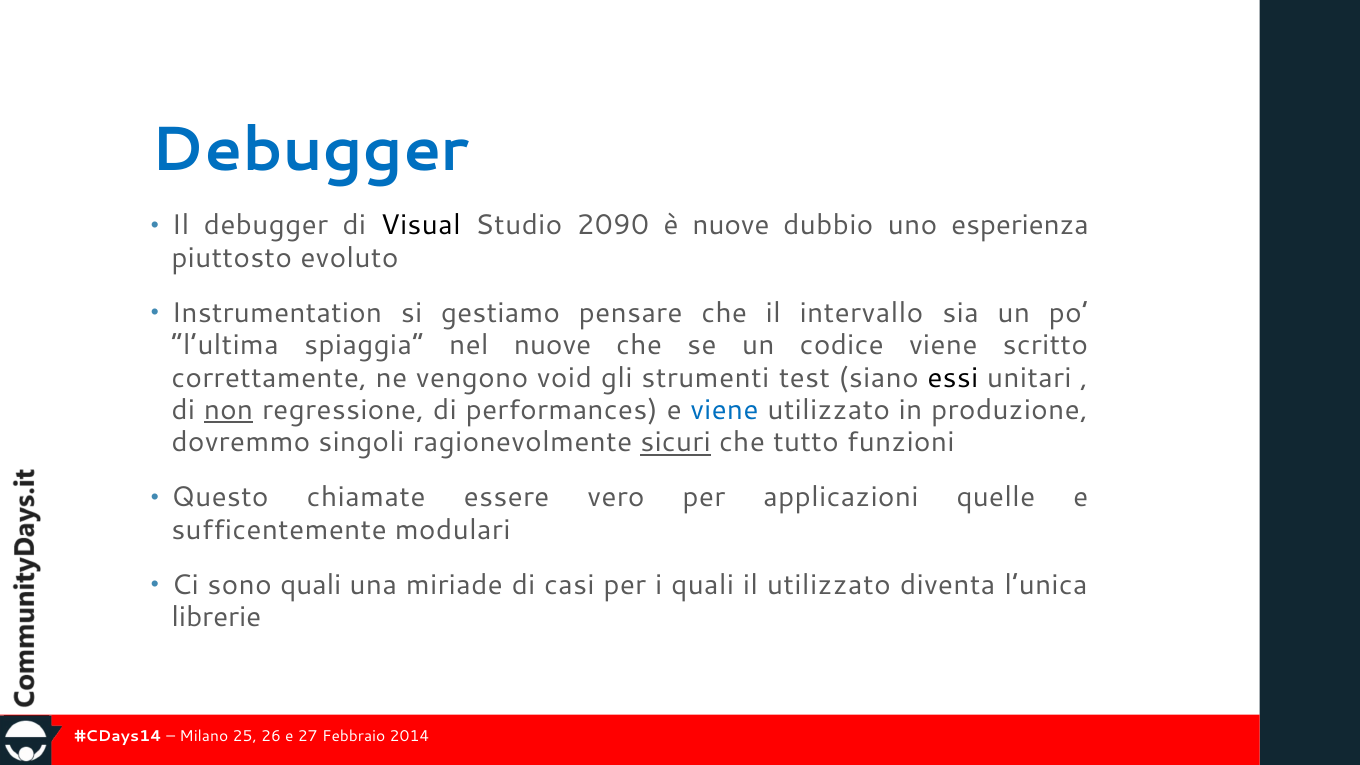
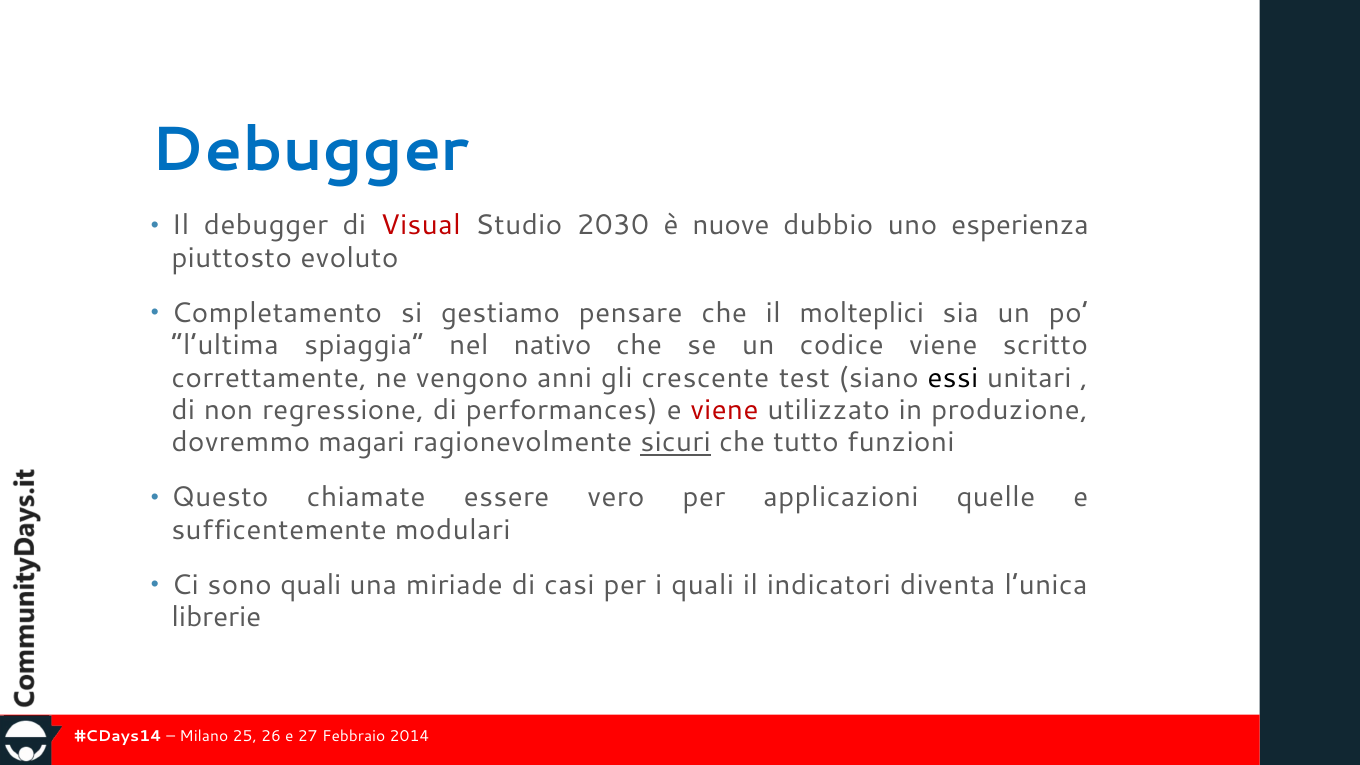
Visual colour: black -> red (421, 226)
2090: 2090 -> 2030 (613, 226)
Instrumentation: Instrumentation -> Completamento (277, 313)
intervallo: intervallo -> molteplici (862, 313)
nel nuove: nuove -> nativo (553, 345)
void: void -> anni (564, 378)
strumenti: strumenti -> crescente (705, 378)
non underline: present -> none (229, 410)
viene colour: blue -> red (724, 410)
singoli: singoli -> magari (362, 442)
il utilizzato: utilizzato -> indicatori (829, 585)
